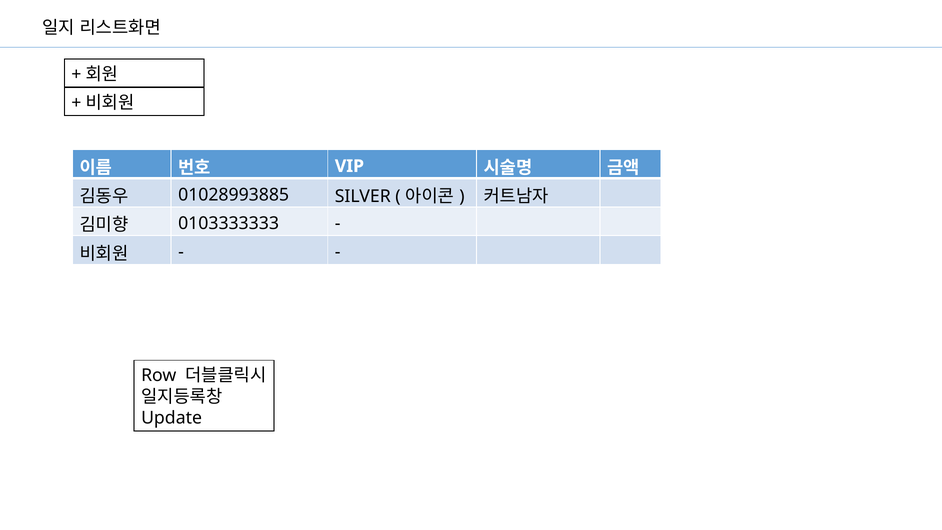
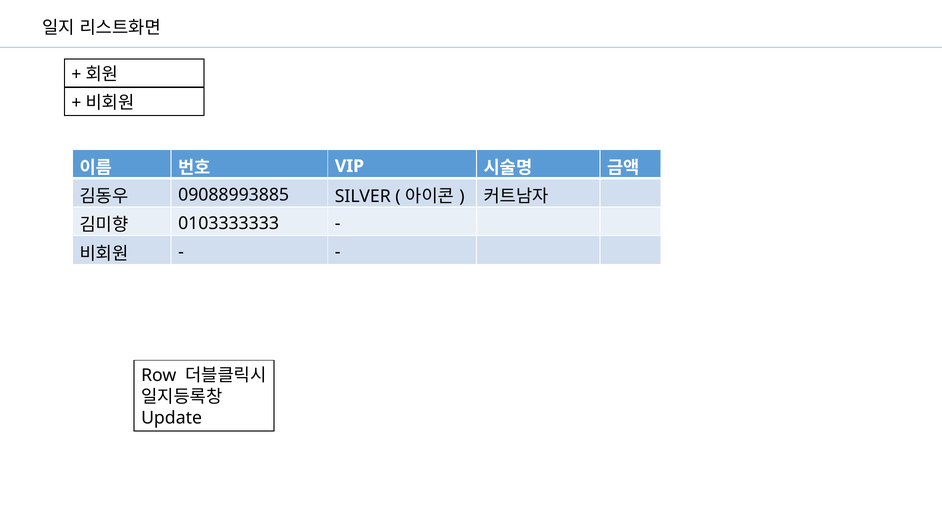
01028993885: 01028993885 -> 09088993885 (234, 195)
